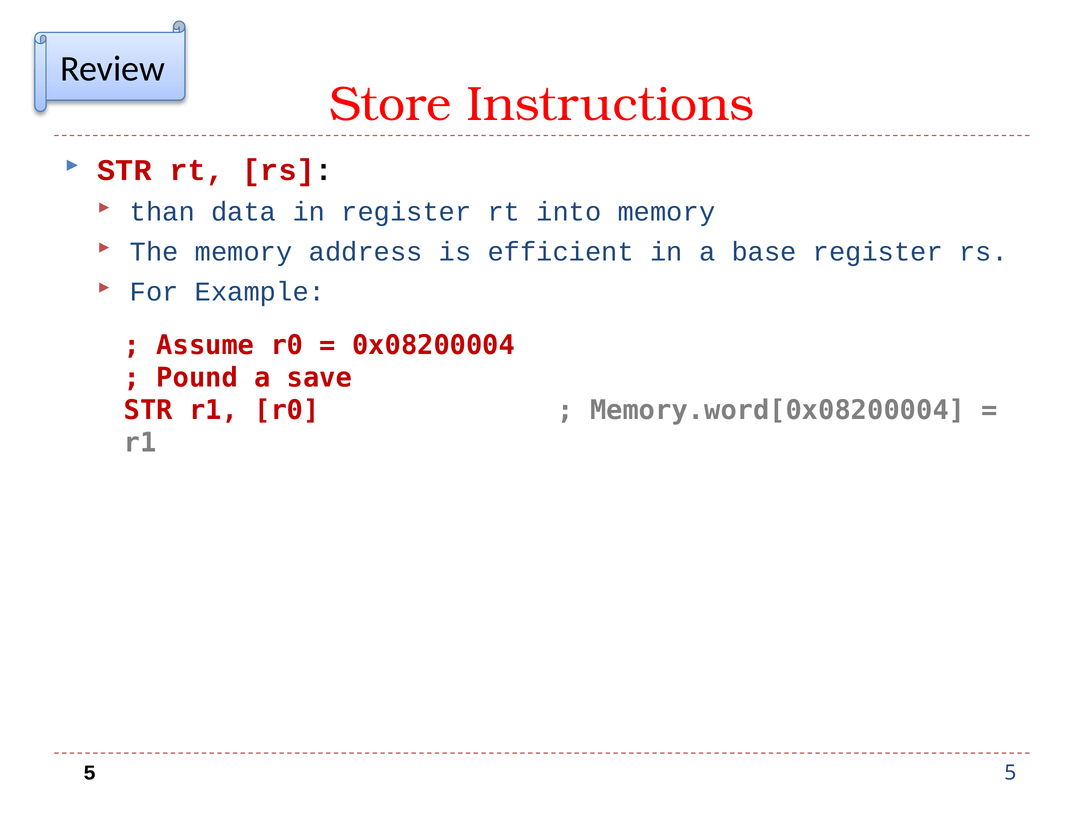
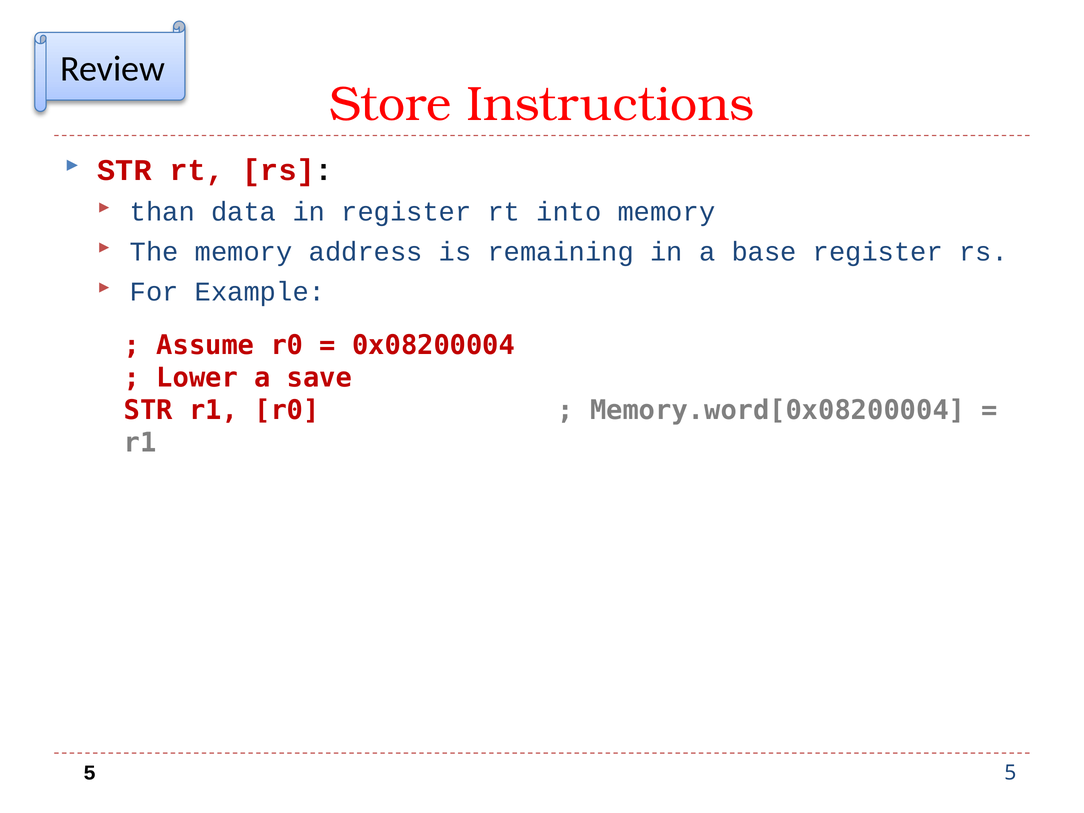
efficient: efficient -> remaining (561, 252)
Pound: Pound -> Lower (197, 378)
